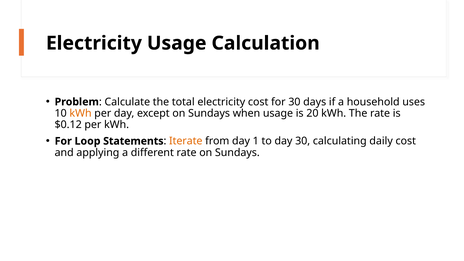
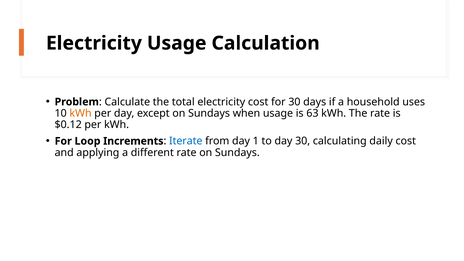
20: 20 -> 63 (312, 113)
Statements: Statements -> Increments (133, 141)
Iterate colour: orange -> blue (186, 141)
